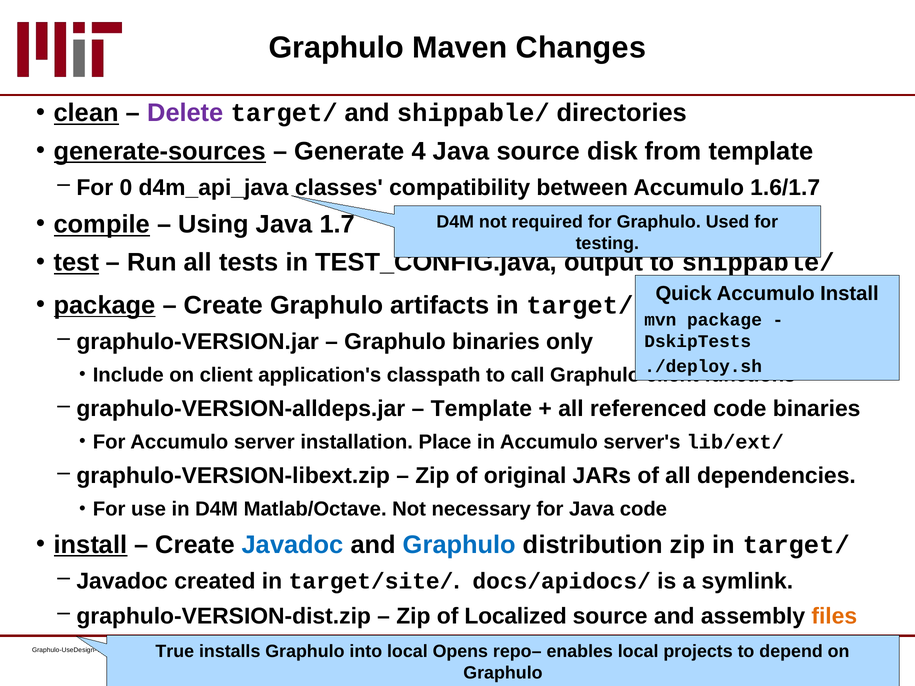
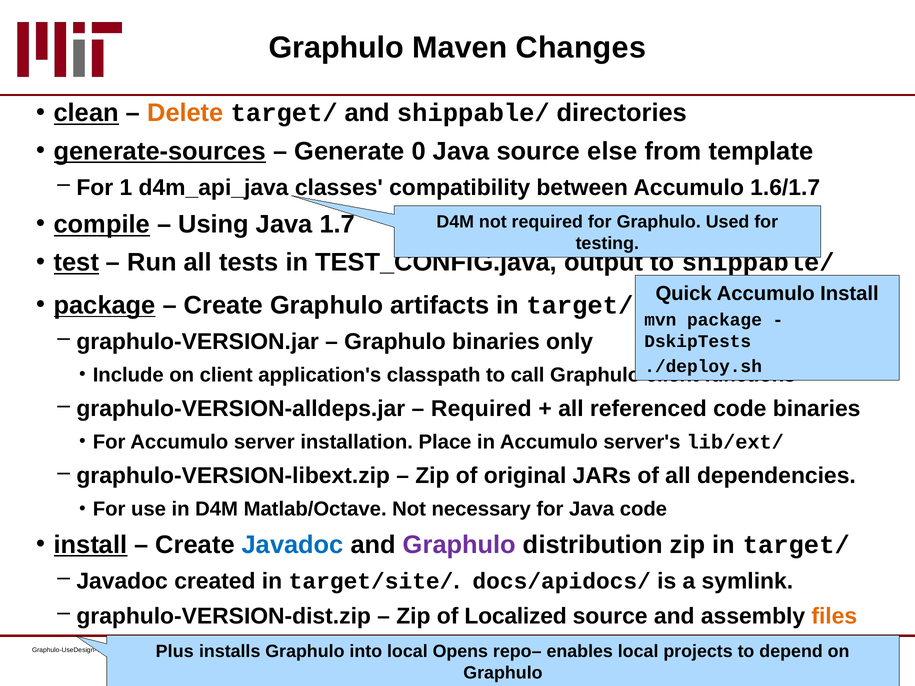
Delete colour: purple -> orange (185, 113)
4: 4 -> 0 (419, 151)
disk: disk -> else (612, 151)
0: 0 -> 1 (126, 188)
Template: Template -> Required (481, 409)
Graphulo colour: blue -> purple (459, 545)
True: True -> Plus (175, 652)
